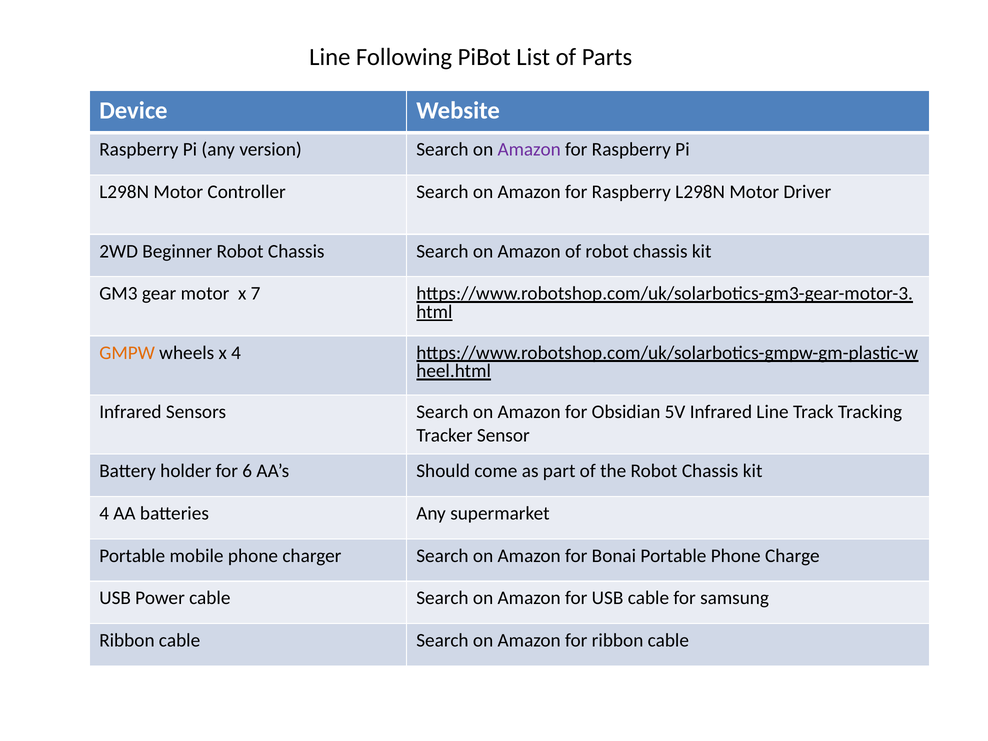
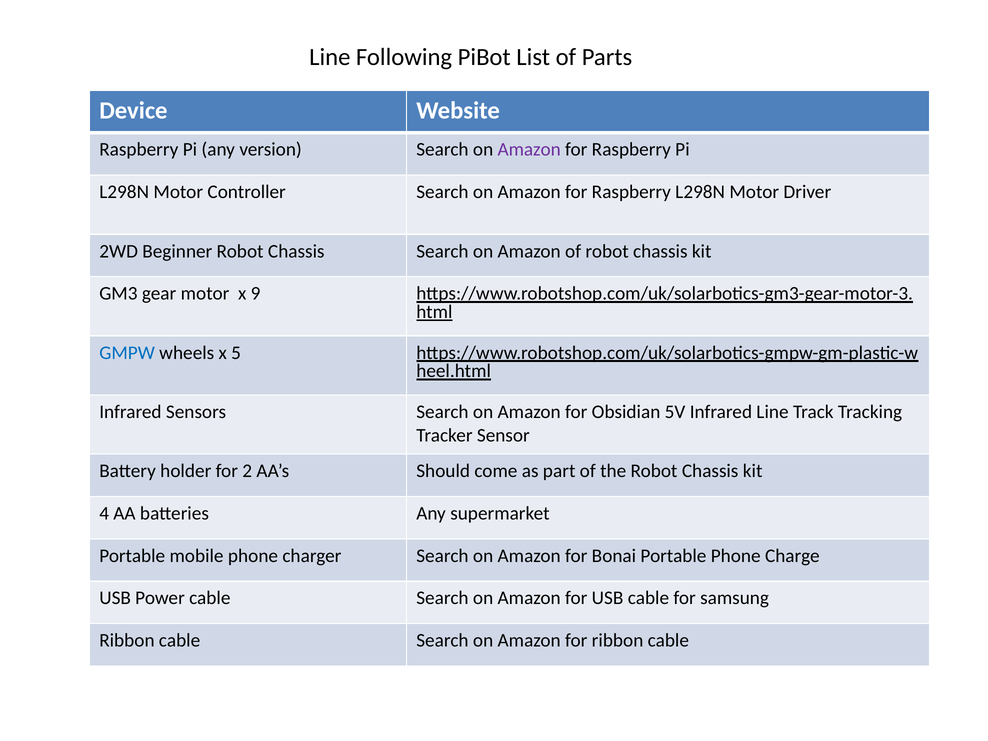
7: 7 -> 9 (256, 294)
GMPW colour: orange -> blue (127, 353)
x 4: 4 -> 5 (236, 353)
6: 6 -> 2 (247, 471)
